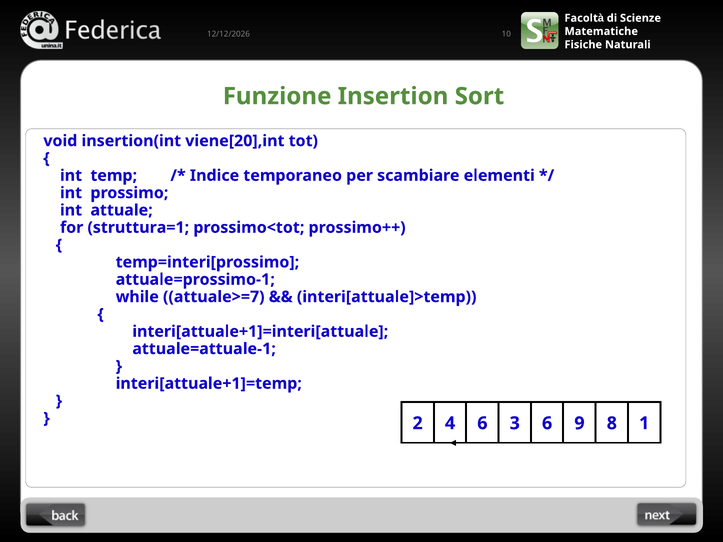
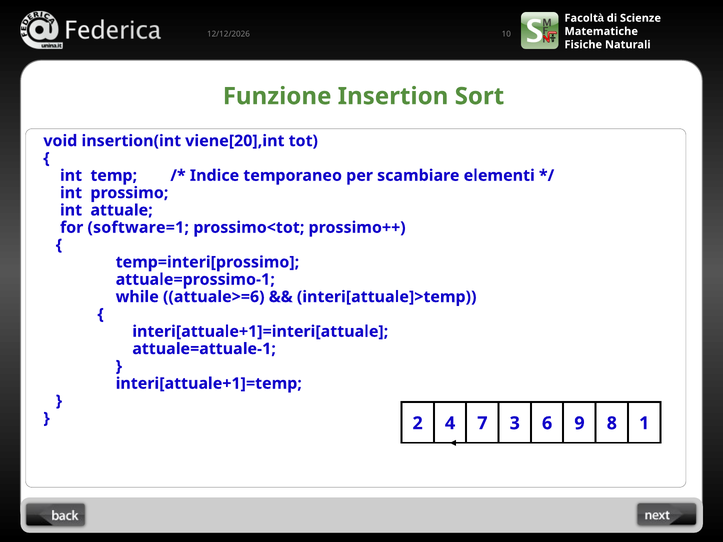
struttura=1: struttura=1 -> software=1 (138, 228)
attuale>=7: attuale>=7 -> attuale>=6 (214, 297)
4 6: 6 -> 7 (482, 423)
